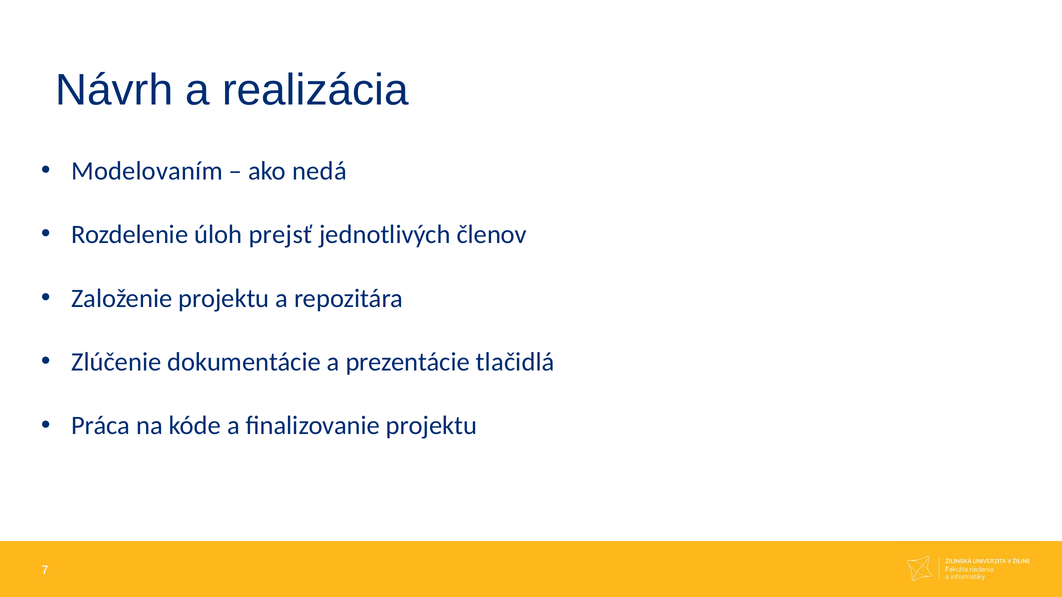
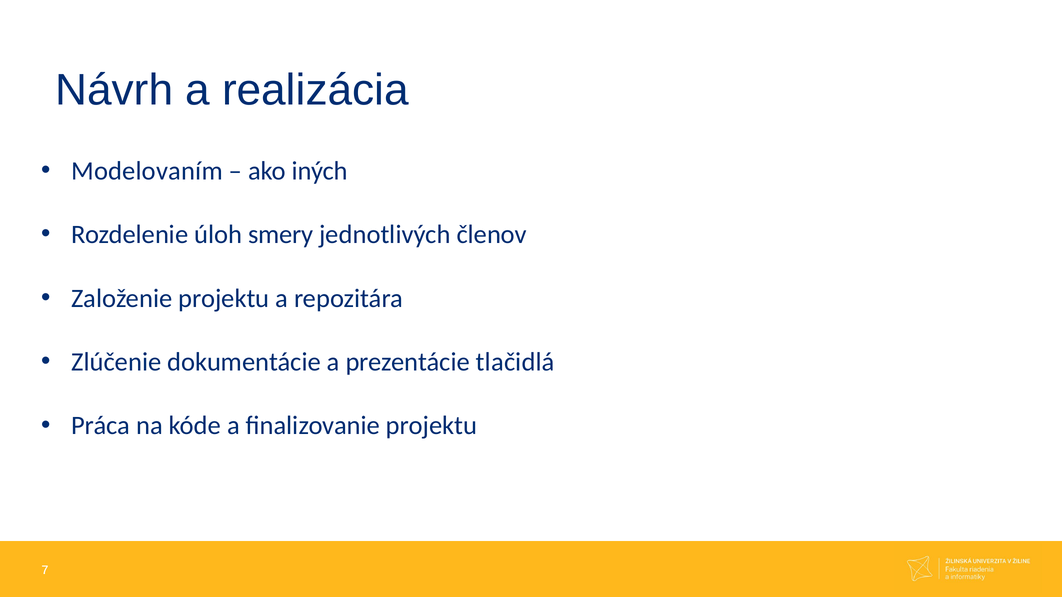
nedá: nedá -> iných (320, 171)
prejsť: prejsť -> smery (281, 235)
